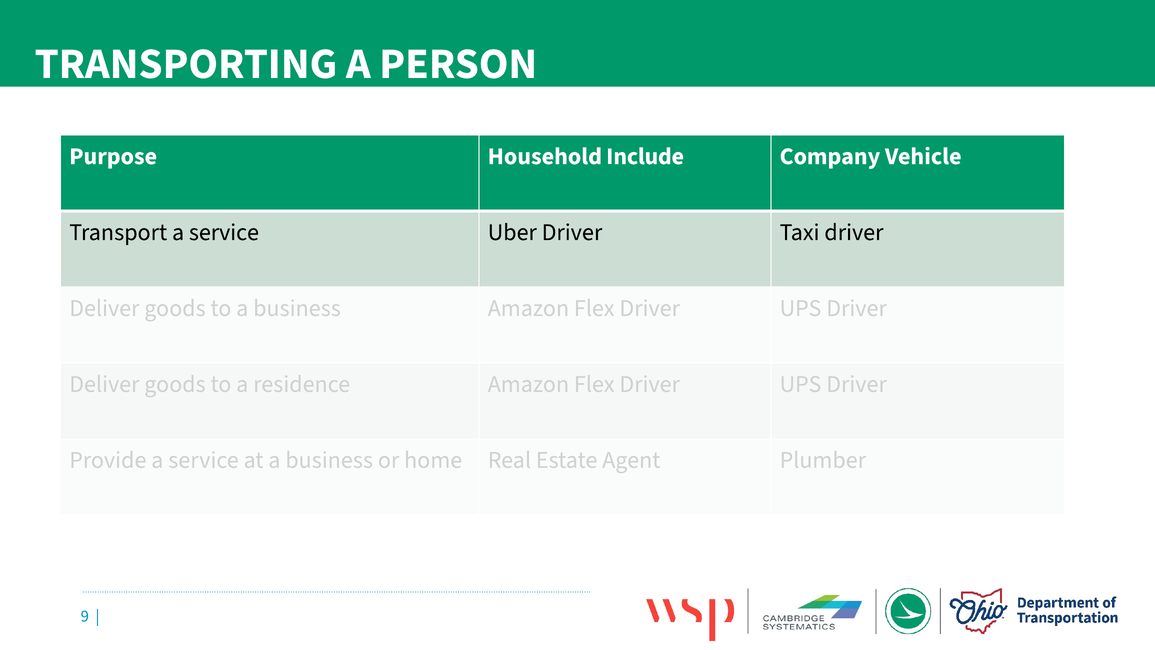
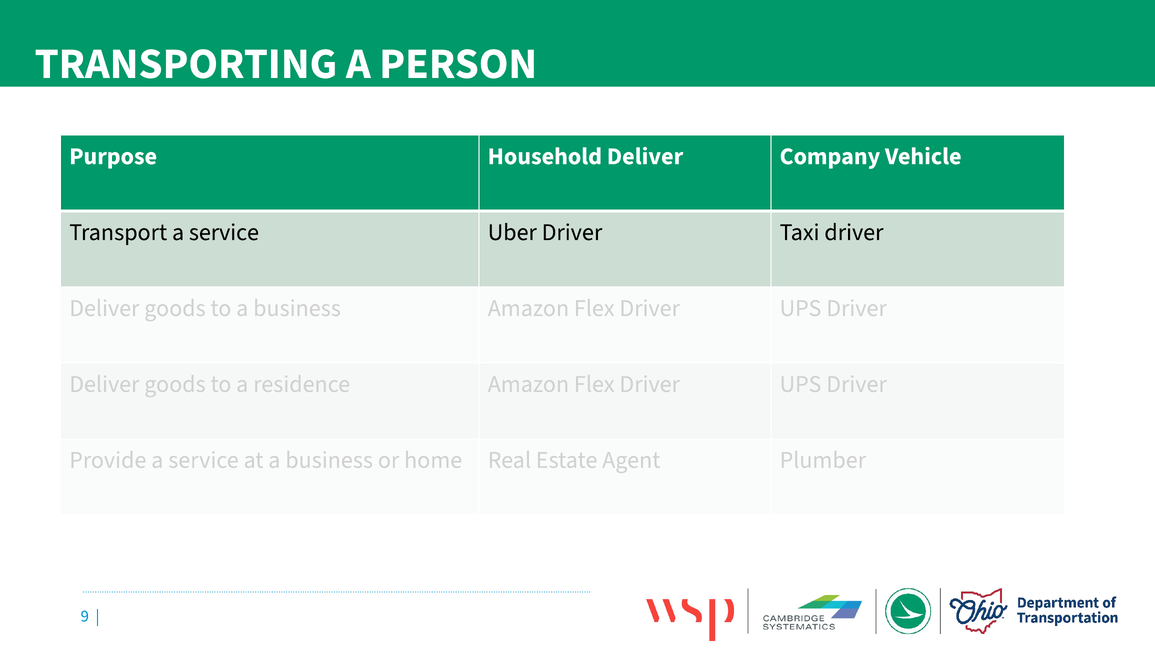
Household Include: Include -> Deliver (645, 156)
